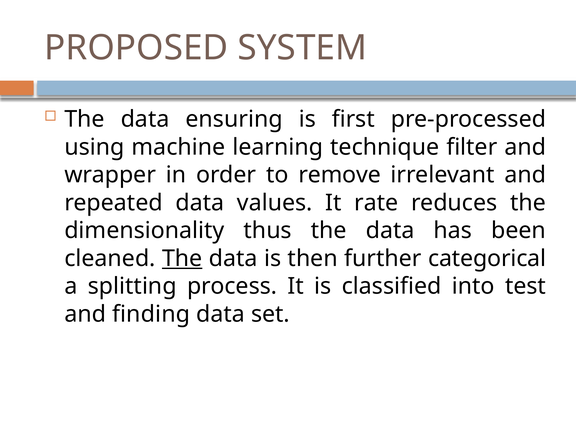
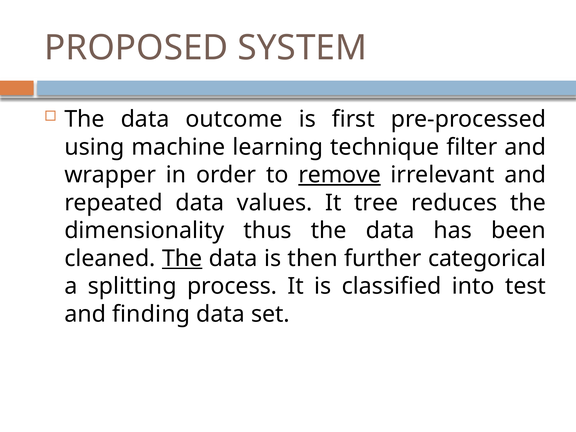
ensuring: ensuring -> outcome (234, 119)
remove underline: none -> present (340, 175)
rate: rate -> tree (376, 203)
